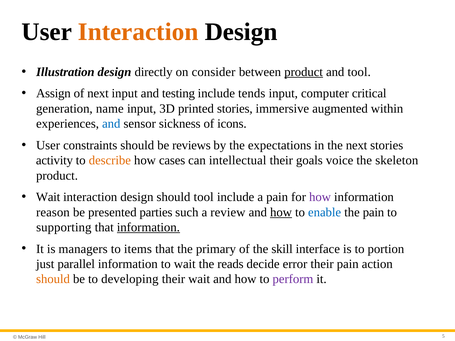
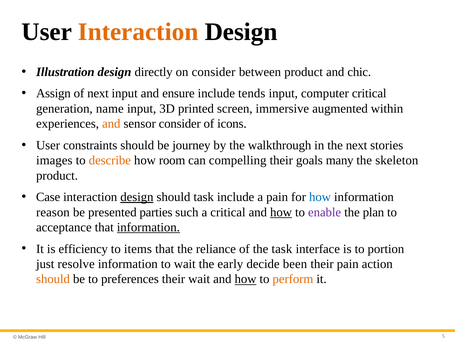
product underline: present -> none (304, 72)
and tool: tool -> chic (359, 72)
testing: testing -> ensure (178, 93)
printed stories: stories -> screen (235, 109)
and colour: blue -> orange (111, 124)
sensor sickness: sickness -> consider (180, 124)
reviews: reviews -> journey (191, 145)
expectations: expectations -> walkthrough (280, 145)
activity: activity -> images (54, 161)
cases: cases -> room (172, 161)
intellectual: intellectual -> compelling (238, 161)
voice: voice -> many (340, 161)
Wait: Wait -> Case (48, 197)
design underline: none -> present (137, 197)
should tool: tool -> task (204, 197)
how colour: purple -> blue (320, 197)
a review: review -> critical (228, 212)
enable colour: blue -> purple (325, 212)
the pain: pain -> plan (373, 212)
supporting: supporting -> acceptance (64, 228)
managers: managers -> efficiency (83, 249)
primary: primary -> reliance (216, 249)
the skill: skill -> task (282, 249)
parallel: parallel -> resolve (76, 264)
reads: reads -> early (230, 264)
error: error -> been (295, 264)
developing: developing -> preferences (130, 279)
how underline: none -> present (246, 279)
perform colour: purple -> orange (293, 279)
